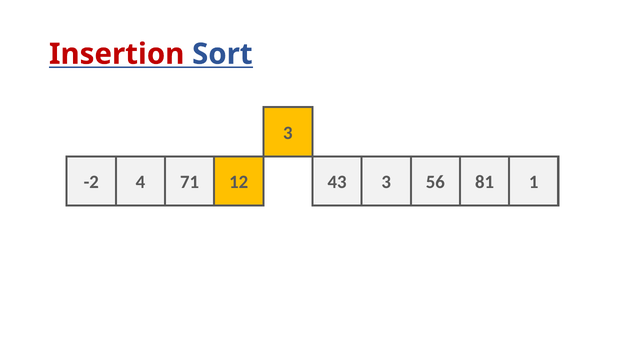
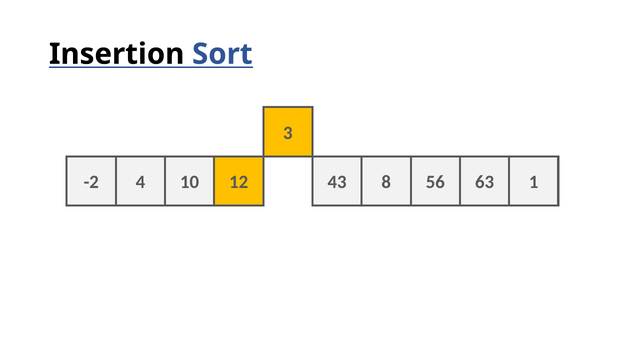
Insertion colour: red -> black (117, 54)
71: 71 -> 10 (190, 182)
43 3: 3 -> 8 (386, 182)
81: 81 -> 63 (485, 182)
